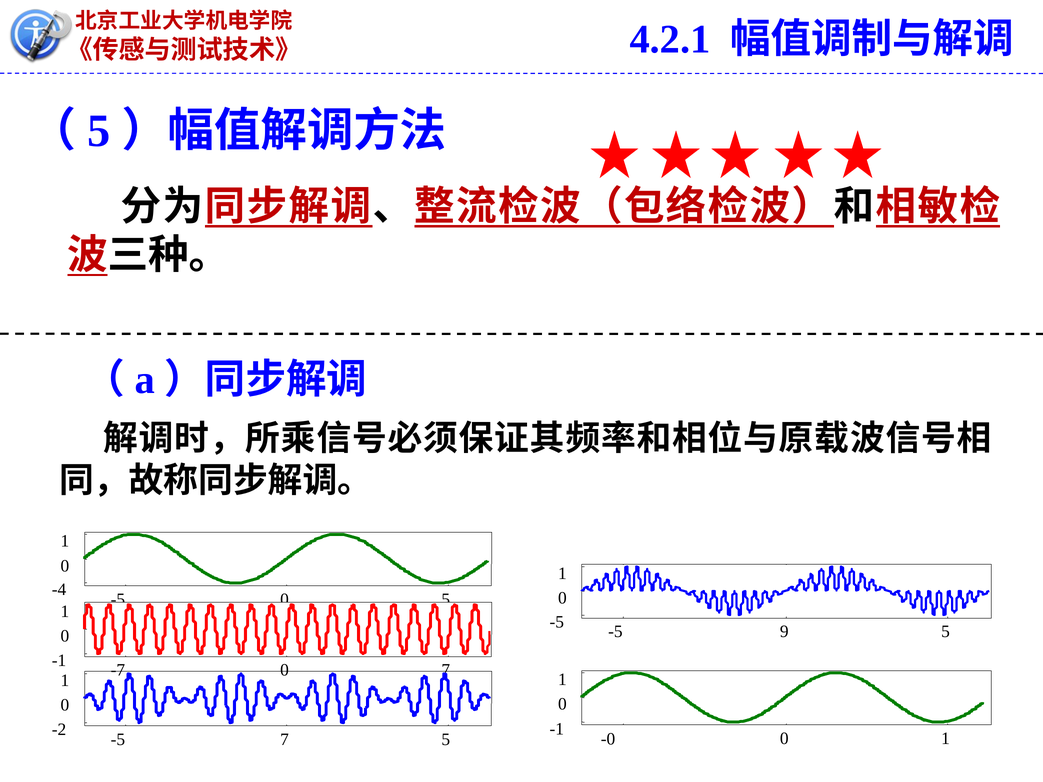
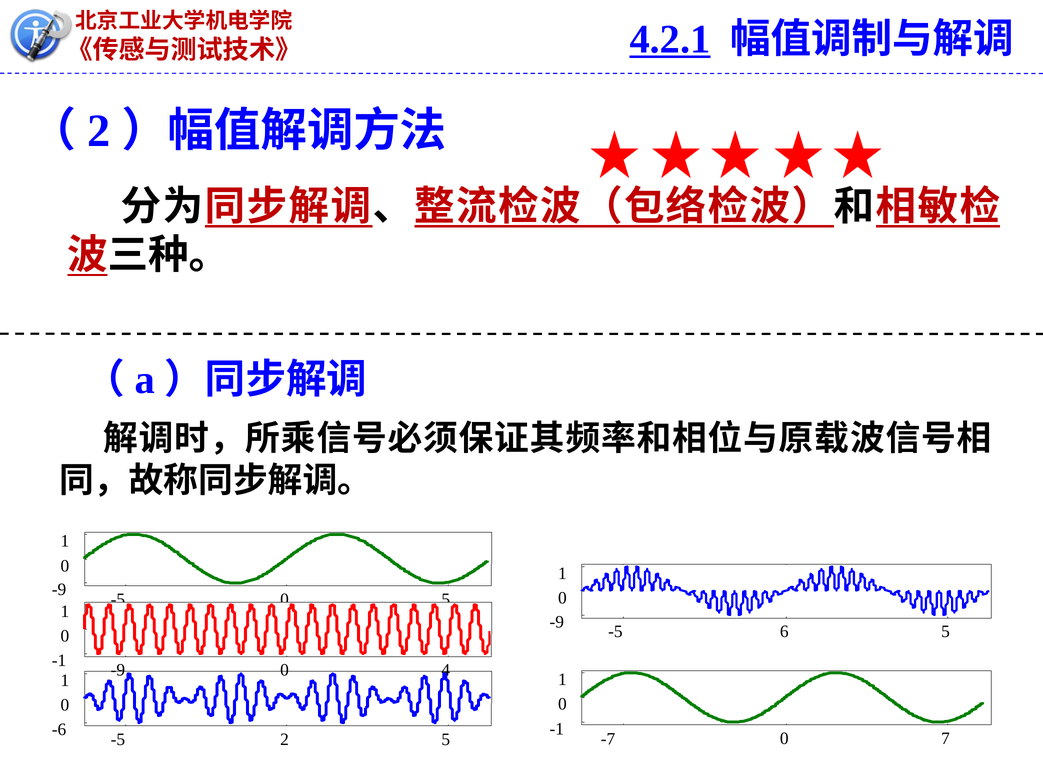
4.2.1 underline: none -> present (670, 39)
5: 5 -> 2 (99, 131)
-4: -4 -> -9 (59, 590)
-5: -5 -> -9 (557, 622)
9: 9 -> 6 (784, 632)
-7: -7 -> -9 (118, 670)
0 7: 7 -> 4 (446, 670)
-2: -2 -> -6 (59, 730)
-0: -0 -> -7 (608, 739)
1: 1 -> 7 (946, 739)
-5 7: 7 -> 2 (284, 740)
